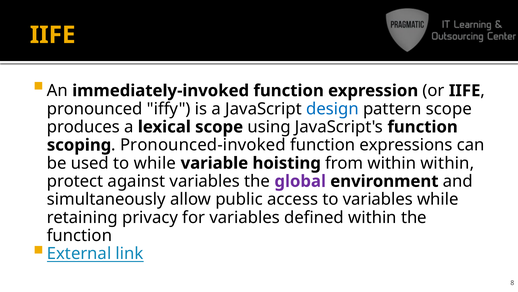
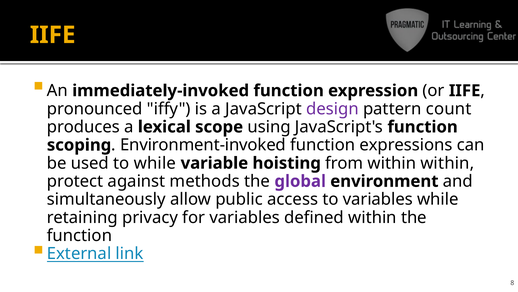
design colour: blue -> purple (332, 109)
pattern scope: scope -> count (449, 109)
Pronounced-invoked: Pronounced-invoked -> Environment-invoked (203, 145)
against variables: variables -> methods (205, 181)
